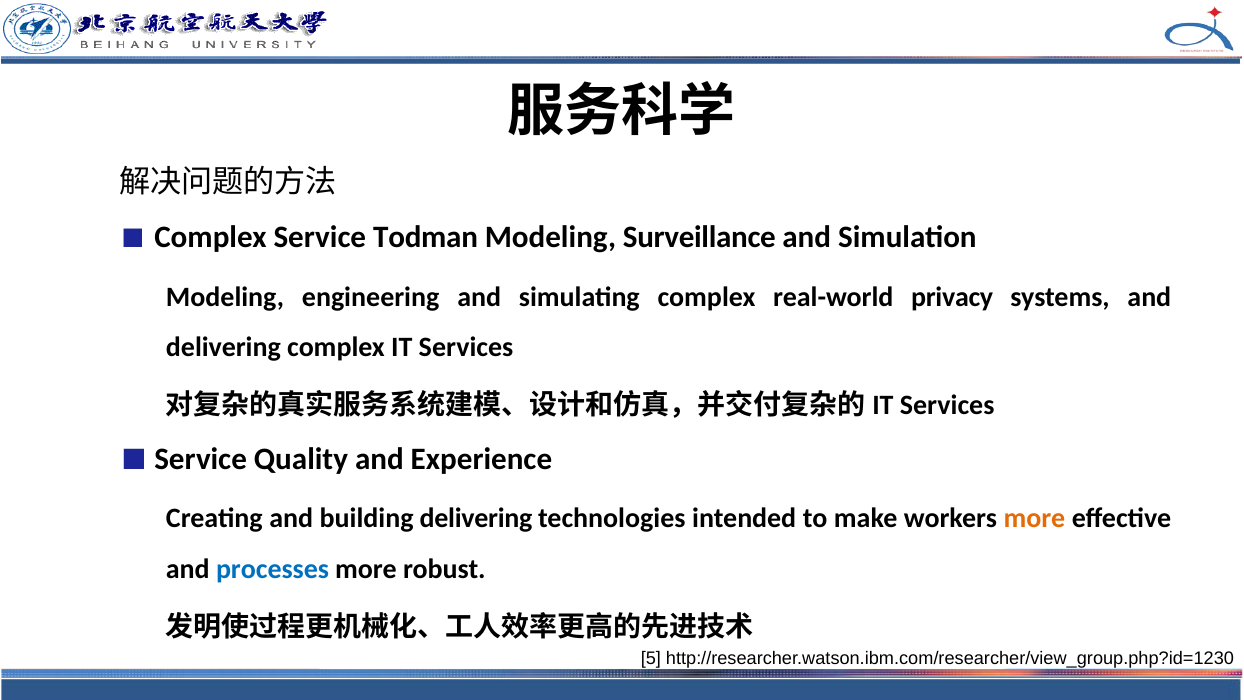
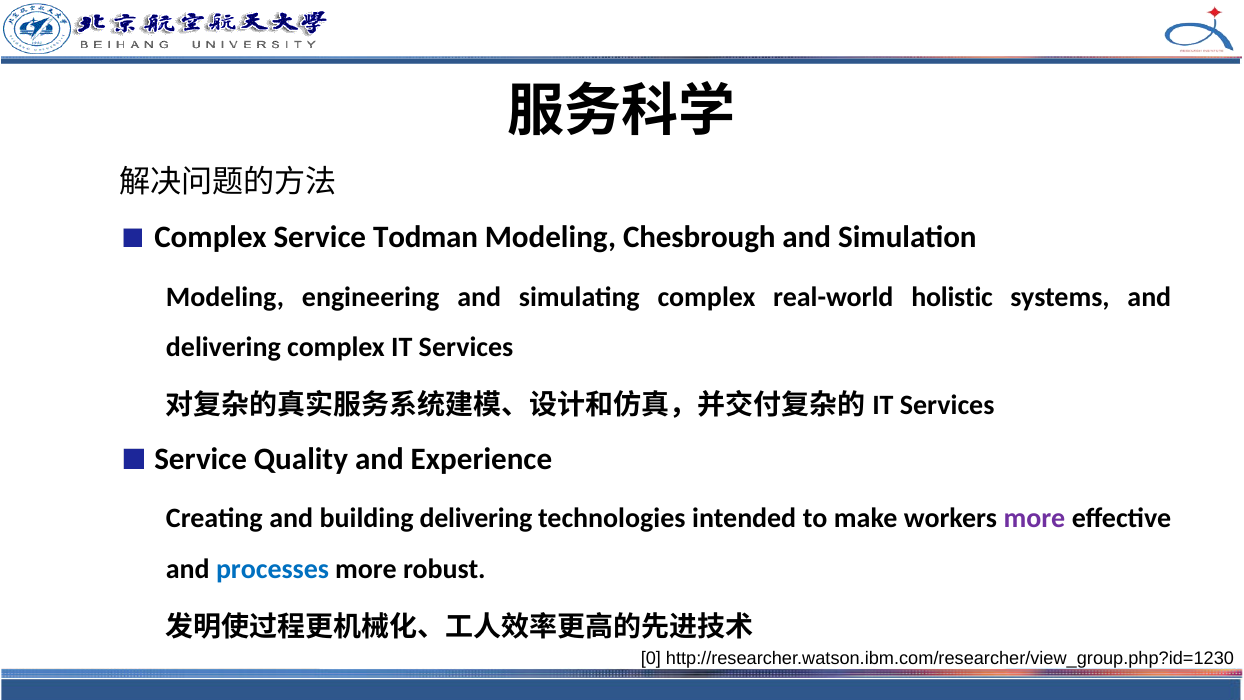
Surveillance: Surveillance -> Chesbrough (699, 237)
privacy: privacy -> holistic (952, 297)
more colour: orange -> purple (1034, 518)
5: 5 -> 0 (651, 658)
